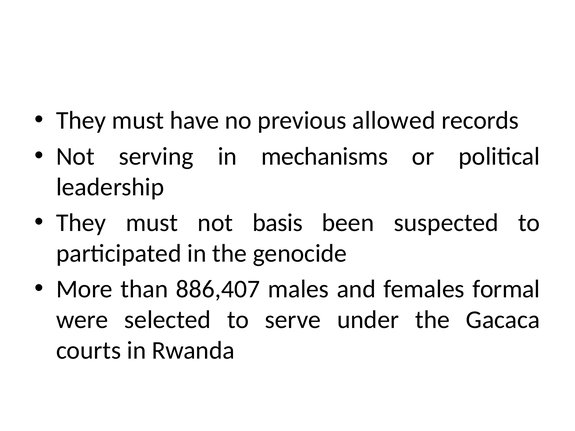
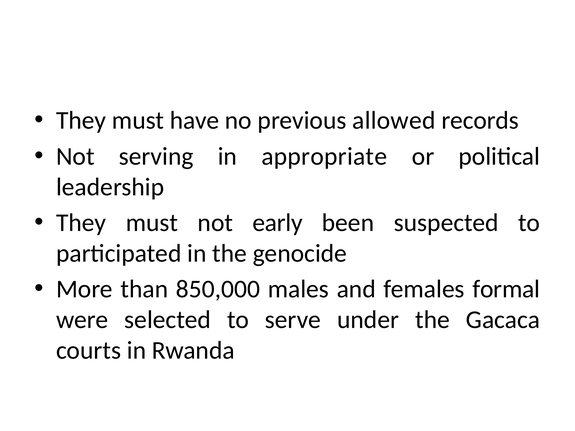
mechanisms: mechanisms -> appropriate (324, 156)
basis: basis -> early (278, 223)
886,407: 886,407 -> 850,000 (218, 289)
